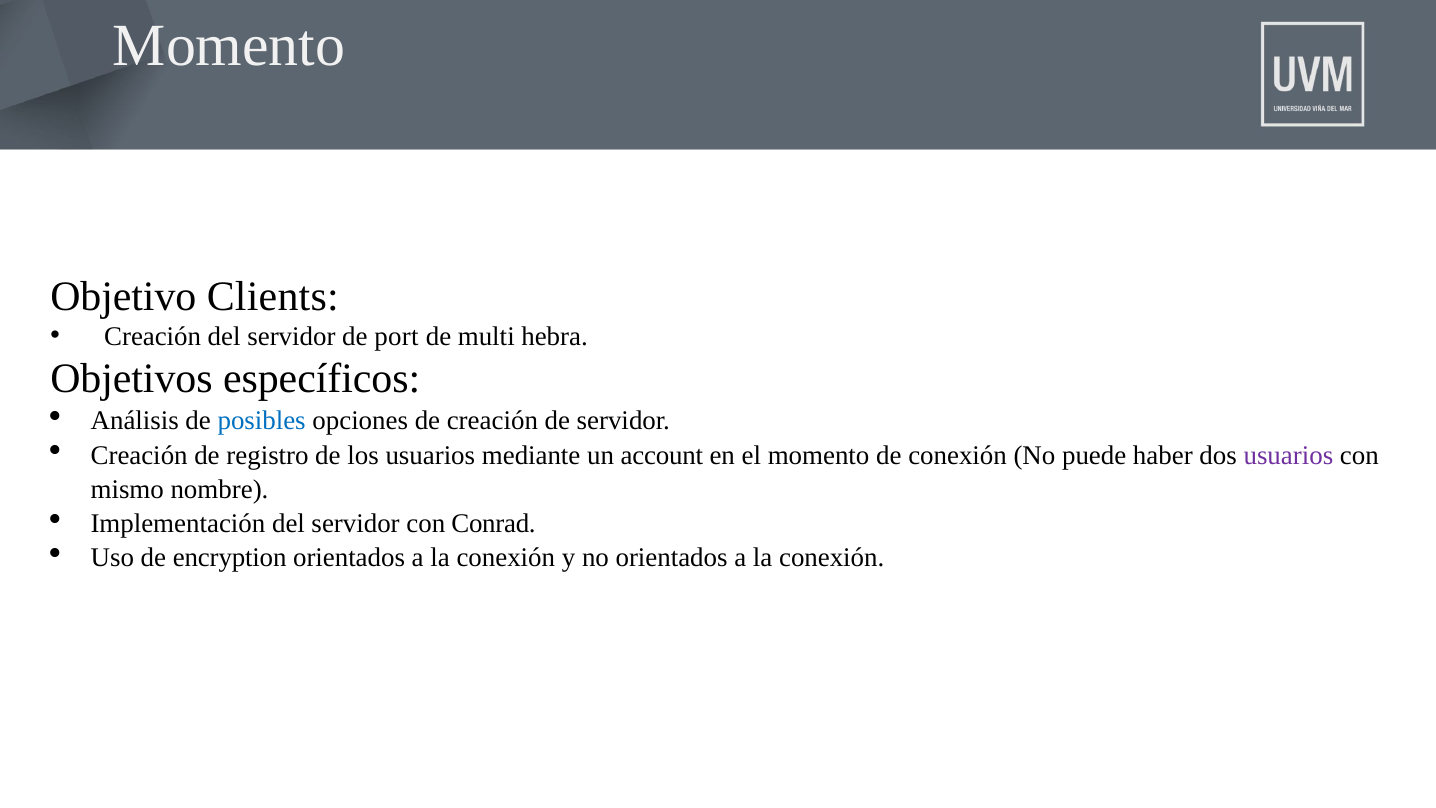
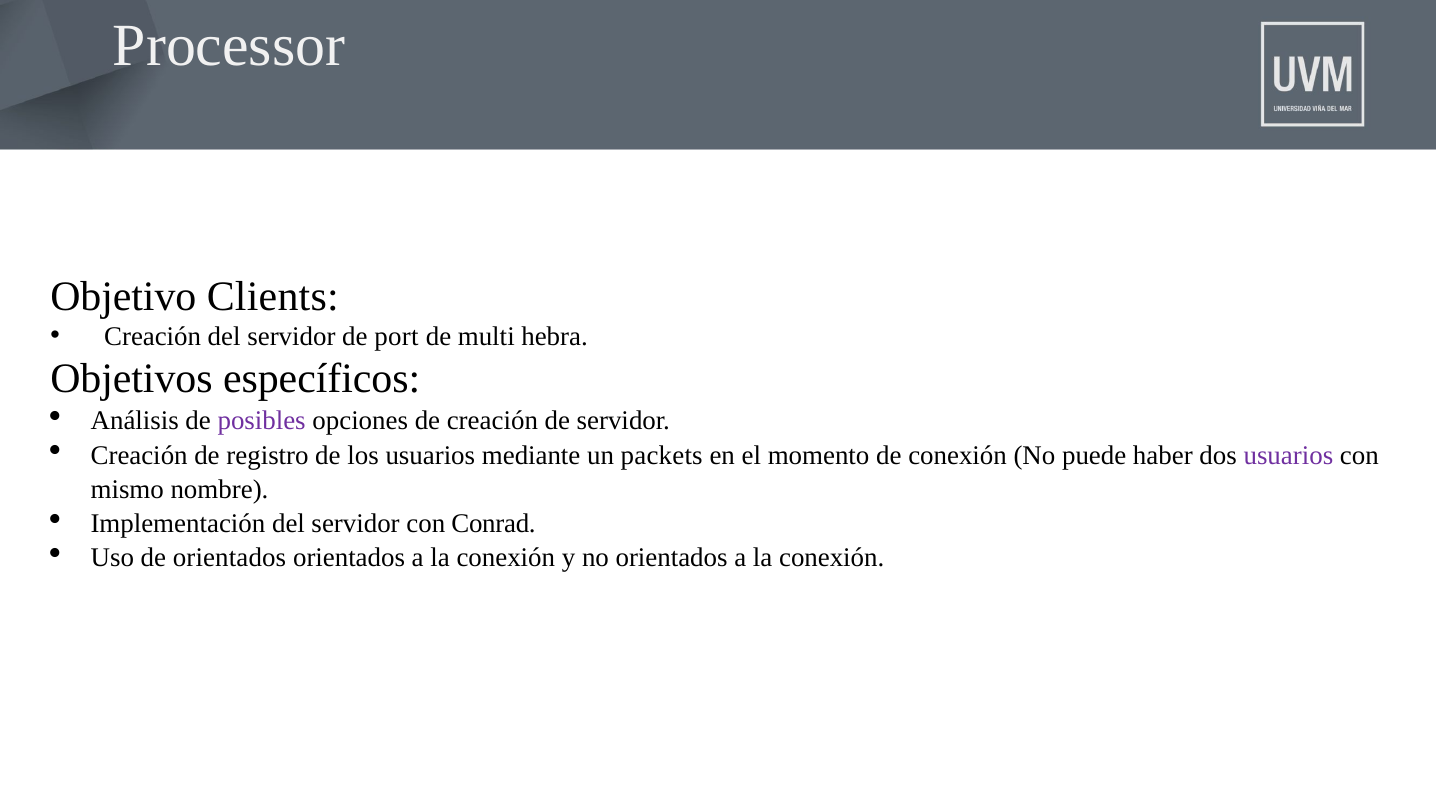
Momento: Momento -> Processor (229, 46)
posibles colour: blue -> purple (262, 421)
account: account -> packets (662, 455)
de encryption: encryption -> orientados (230, 558)
